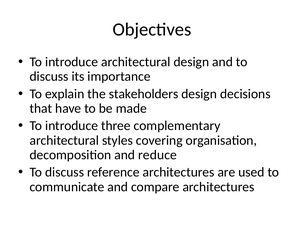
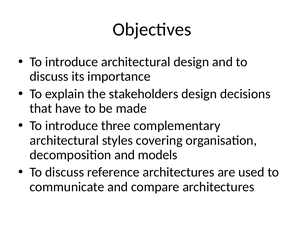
reduce: reduce -> models (158, 155)
